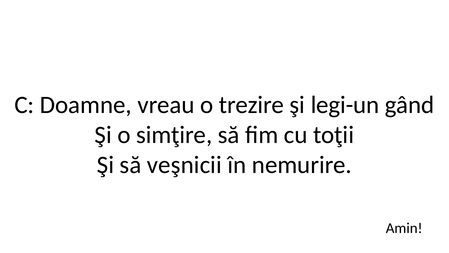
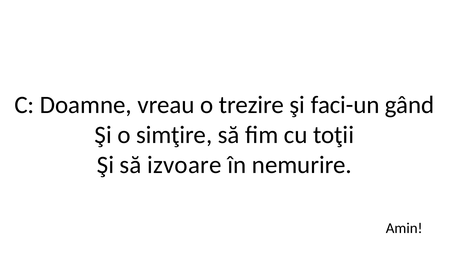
legi-un: legi-un -> faci-un (345, 105)
veşnicii: veşnicii -> izvoare (184, 165)
